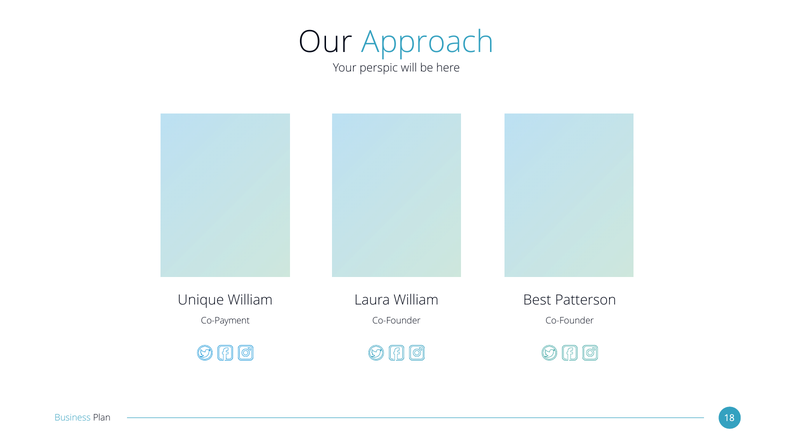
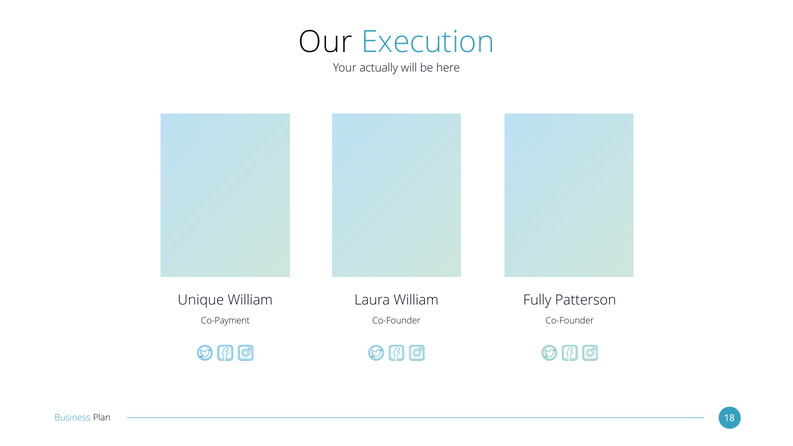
Approach: Approach -> Execution (428, 42)
perspic: perspic -> actually (379, 68)
Best: Best -> Fully (537, 300)
